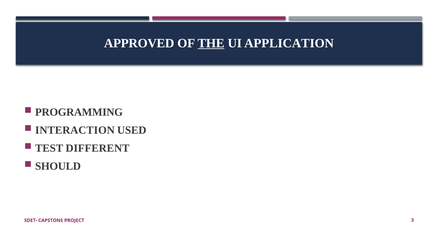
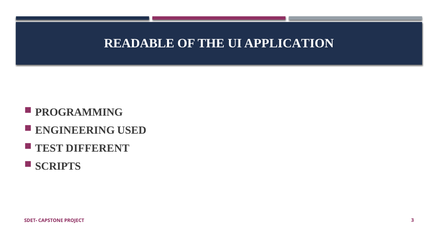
APPROVED: APPROVED -> READABLE (139, 43)
THE underline: present -> none (211, 43)
INTERACTION: INTERACTION -> ENGINEERING (75, 130)
SHOULD: SHOULD -> SCRIPTS (58, 167)
